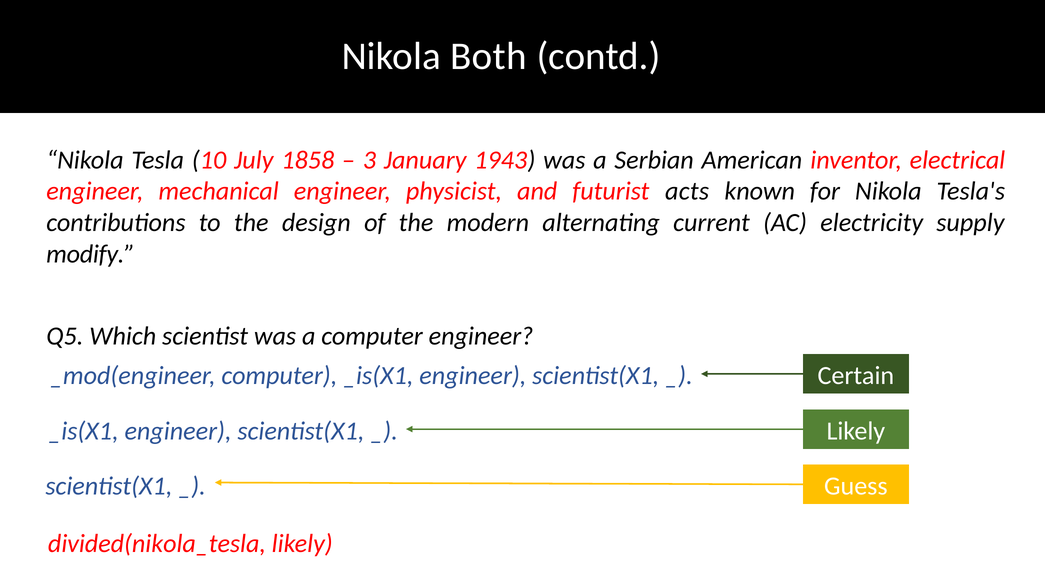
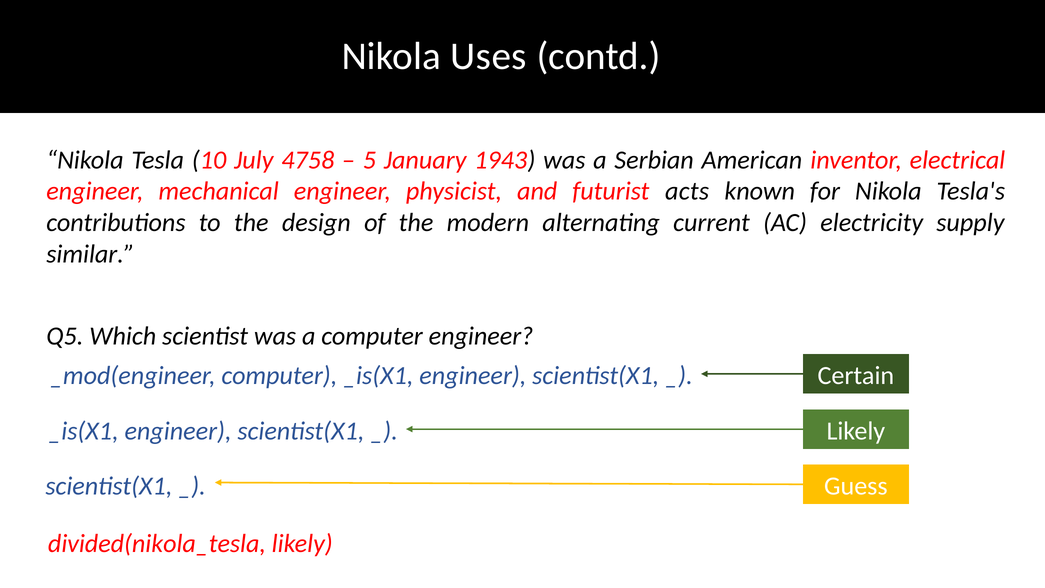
Both: Both -> Uses (489, 56)
1858: 1858 -> 4758 (308, 160)
3: 3 -> 5 (369, 160)
modify: modify -> similar (91, 254)
